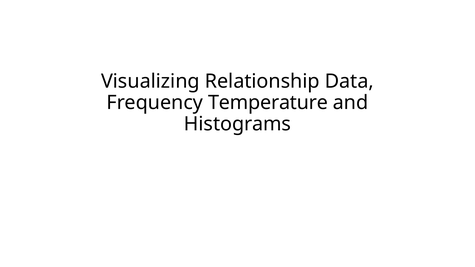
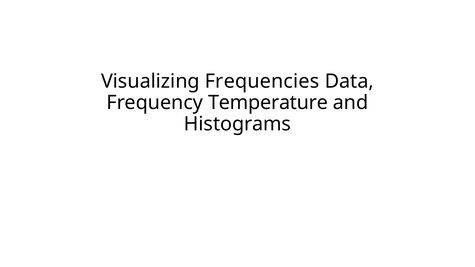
Relationship: Relationship -> Frequencies (262, 81)
